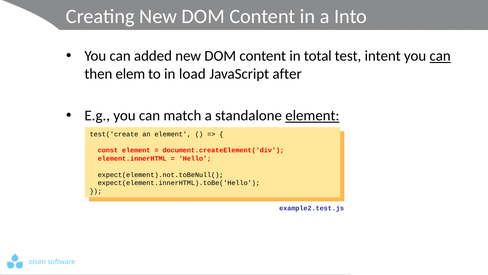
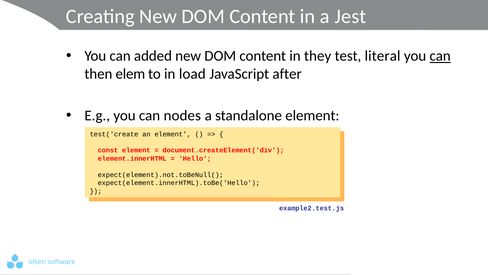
Into: Into -> Jest (350, 16)
total: total -> they (318, 56)
intent: intent -> literal (383, 56)
match: match -> nodes (182, 116)
element underline: present -> none (312, 116)
